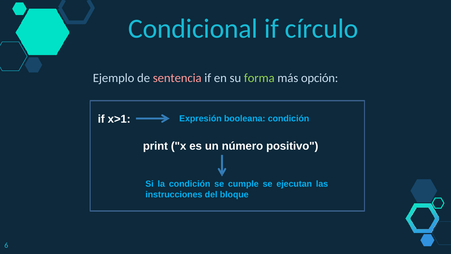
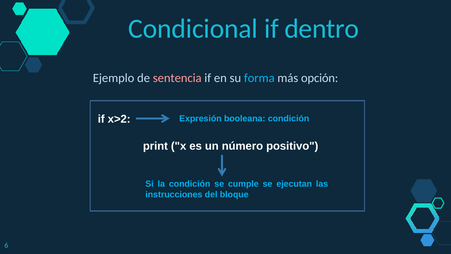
círculo: círculo -> dentro (322, 29)
forma colour: light green -> light blue (259, 78)
x>1: x>1 -> x>2 (119, 119)
